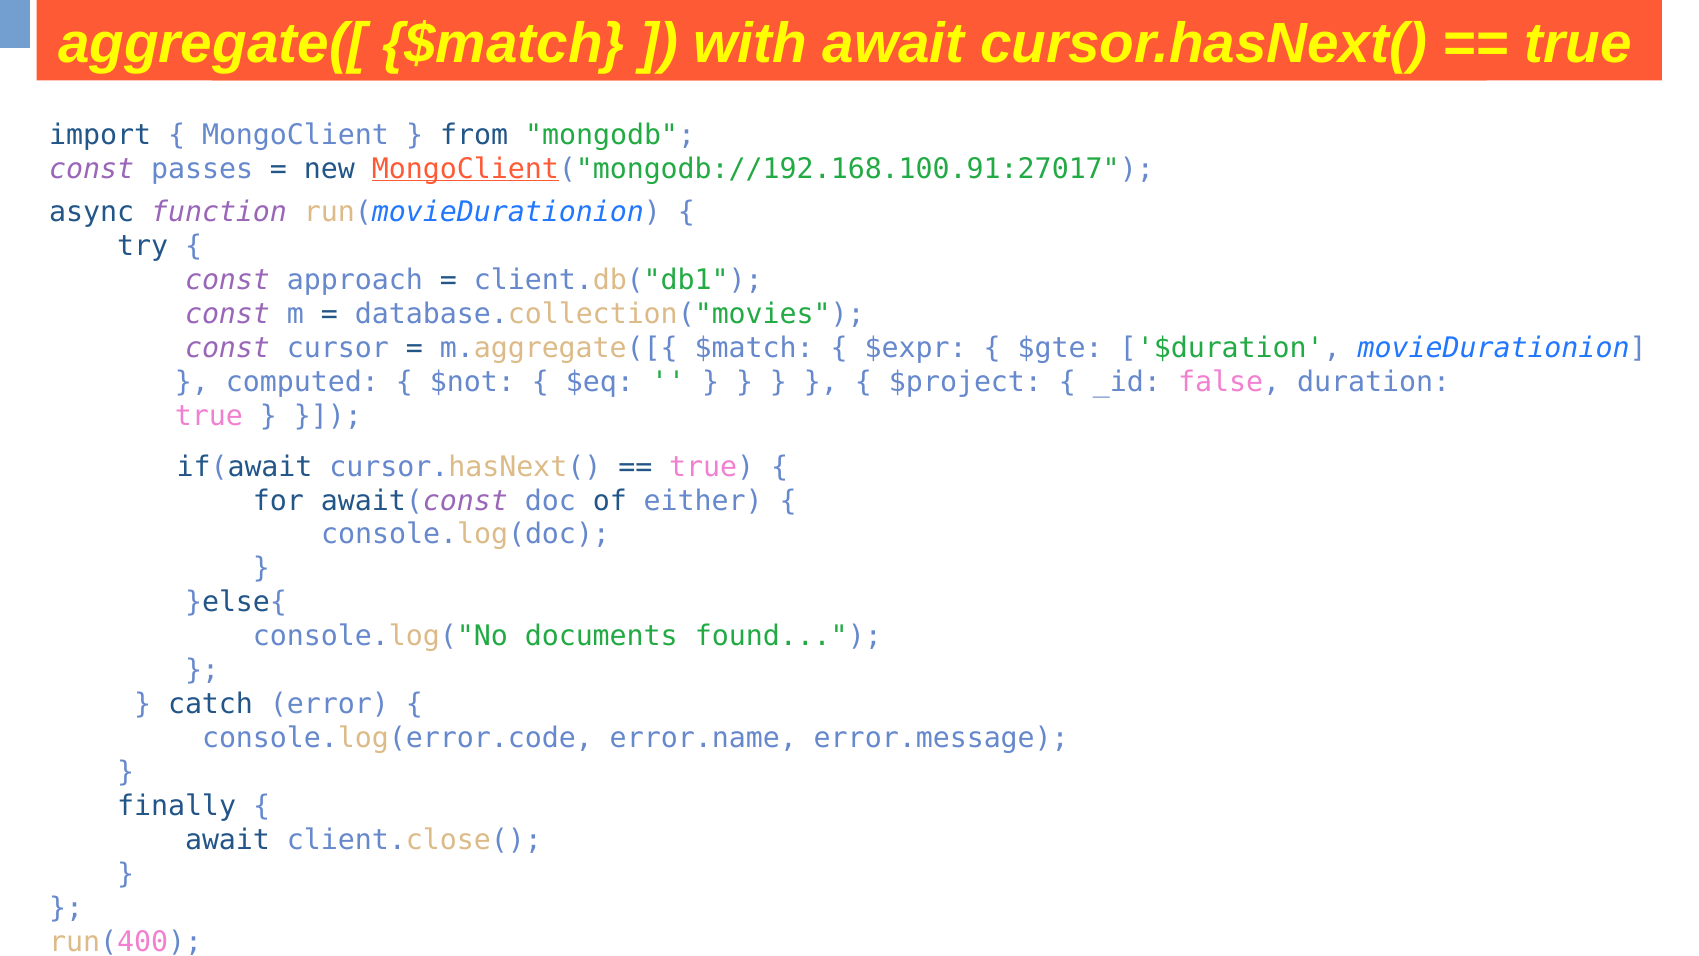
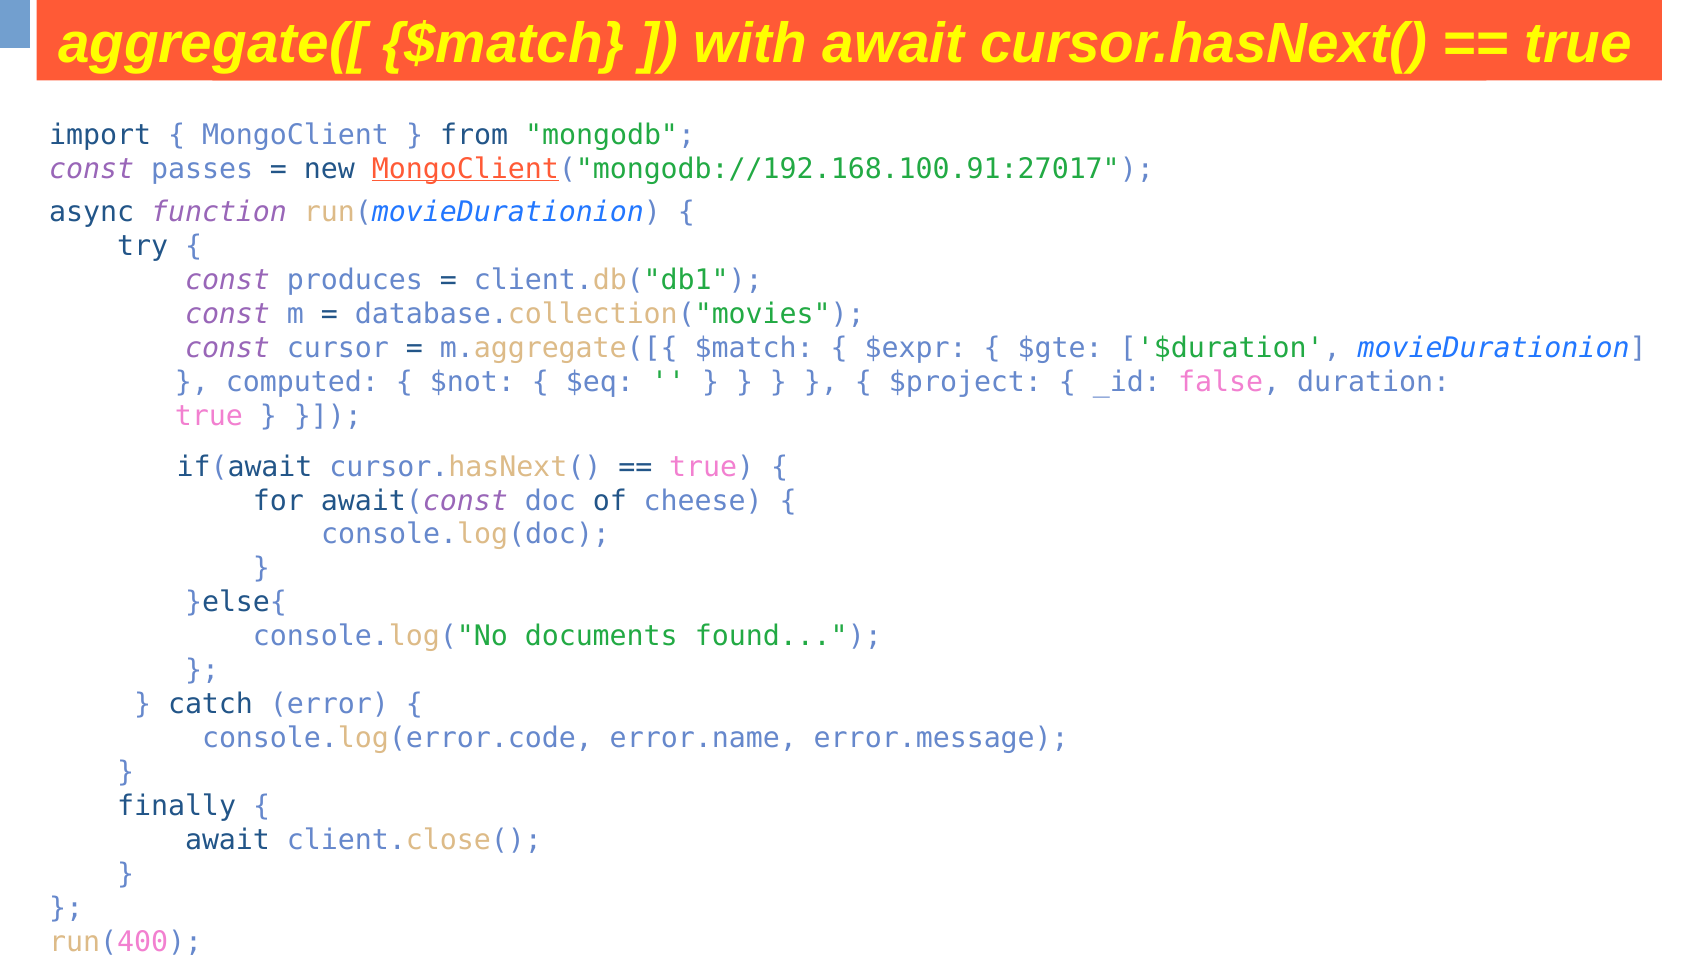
approach: approach -> produces (355, 280)
either: either -> cheese (703, 501)
